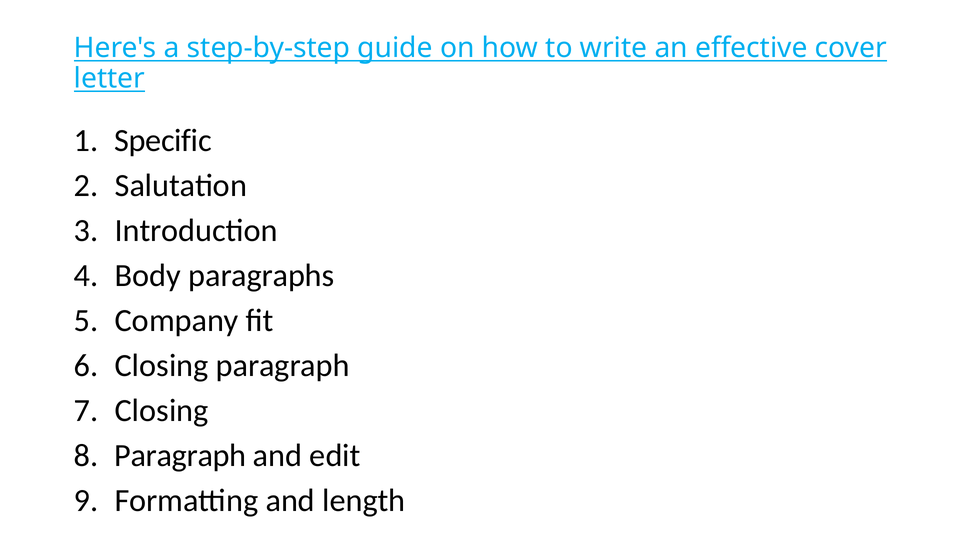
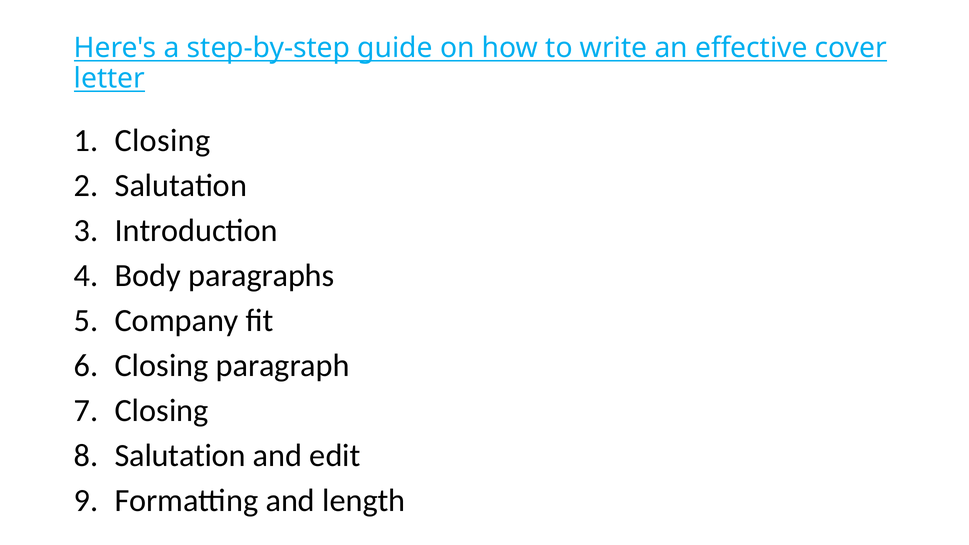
Specific: Specific -> Closing (163, 140)
Paragraph: Paragraph -> Salutation (180, 456)
